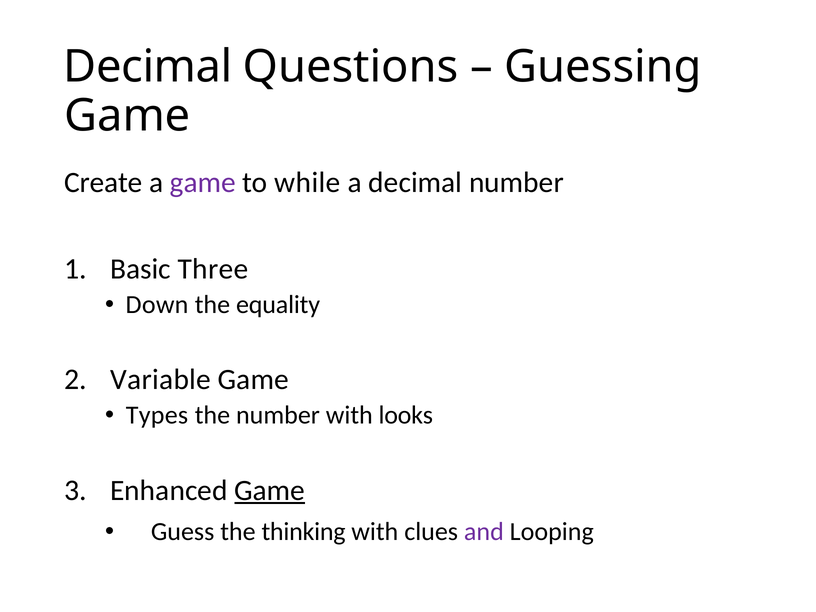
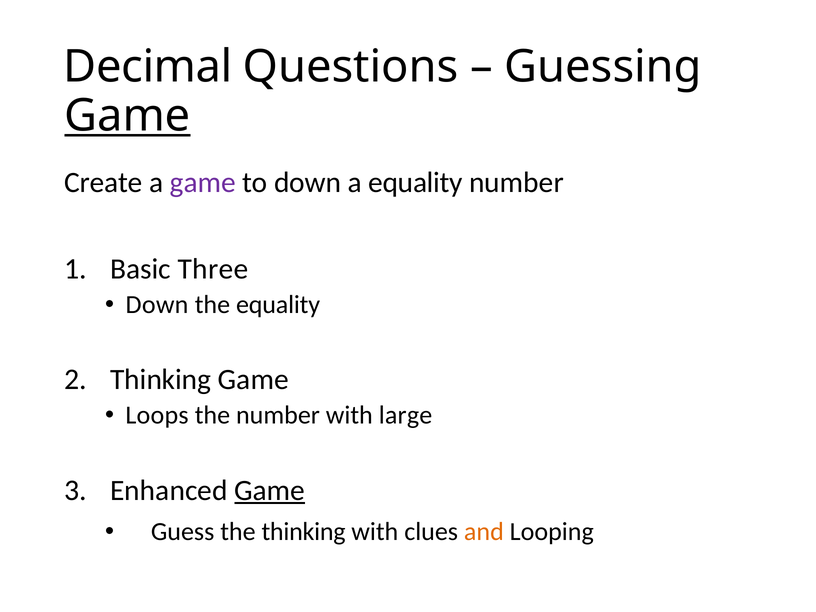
Game underline: none -> present (127, 116)
to while: while -> down (308, 183)
a decimal: decimal -> equality (416, 183)
Variable: Variable -> Thinking (161, 380)
Types: Types -> Loops (157, 415)
looks: looks -> large (406, 415)
and colour: purple -> orange (484, 532)
